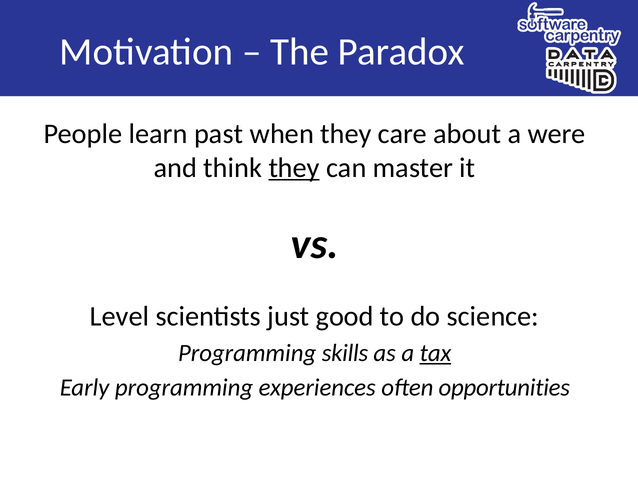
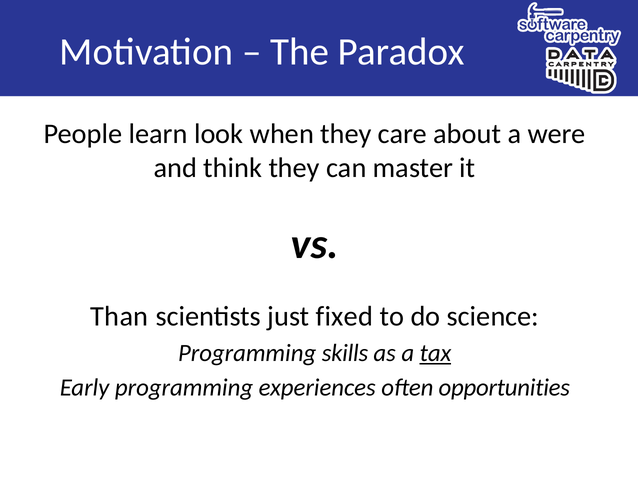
past: past -> look (219, 134)
they underline: present -> none (294, 168)
Level: Level -> Than (119, 317)
good: good -> fixed (345, 317)
